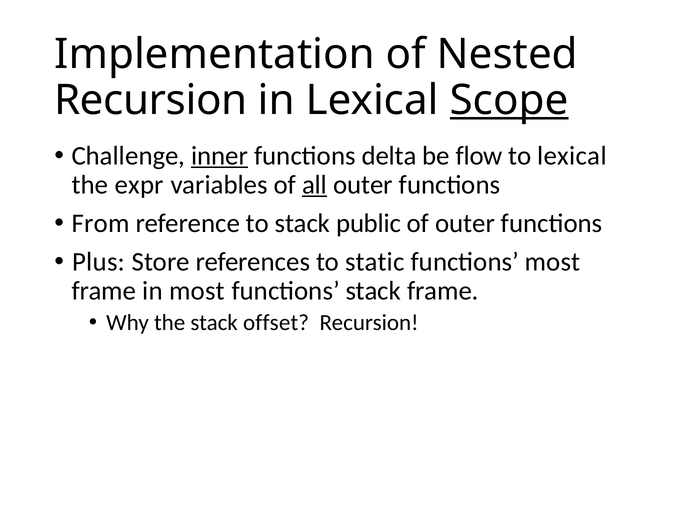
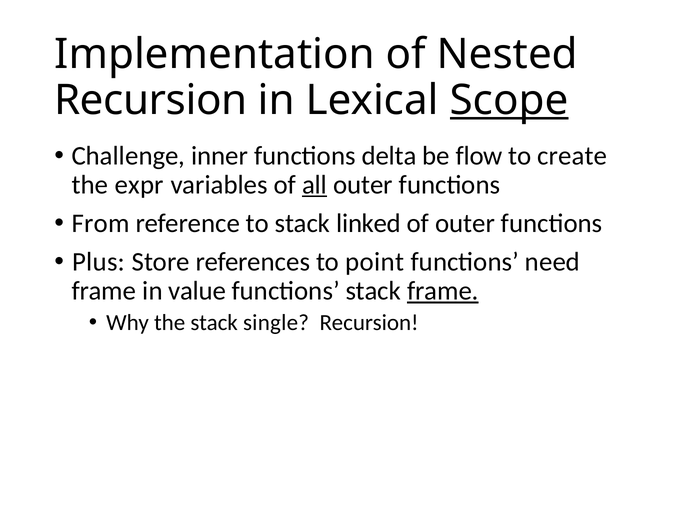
inner underline: present -> none (220, 156)
to lexical: lexical -> create (572, 156)
public: public -> linked (369, 223)
static: static -> point (375, 262)
functions most: most -> need (552, 262)
in most: most -> value (197, 291)
frame underline: none -> present (443, 291)
offset: offset -> single (276, 323)
